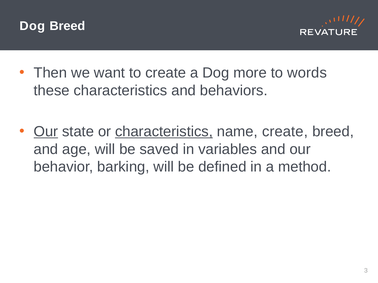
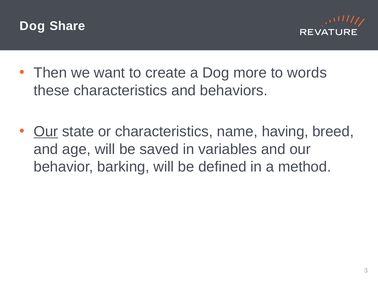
Dog Breed: Breed -> Share (67, 26)
characteristics underline: present -> none (164, 132)
name create: create -> having (285, 132)
